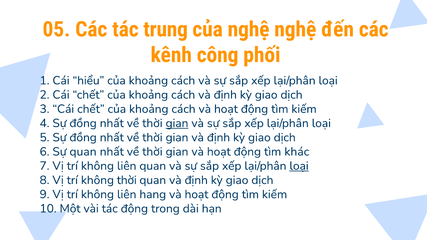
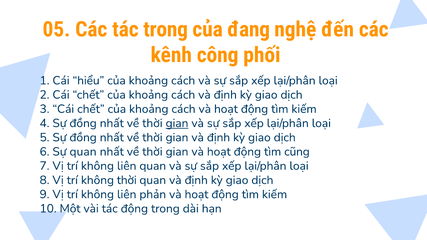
tác trung: trung -> trong (166, 29)
của nghệ: nghệ -> đang (249, 29)
khác: khác -> cũng (297, 152)
loại underline: present -> none (299, 166)
hang: hang -> phản (153, 194)
